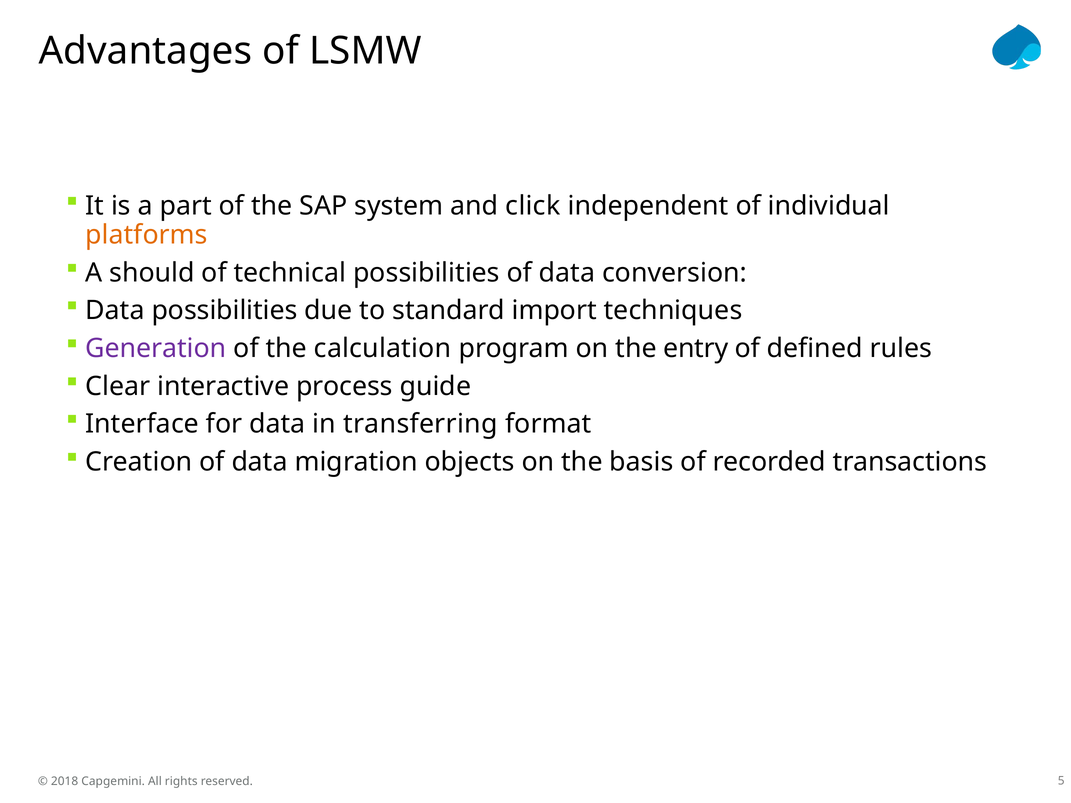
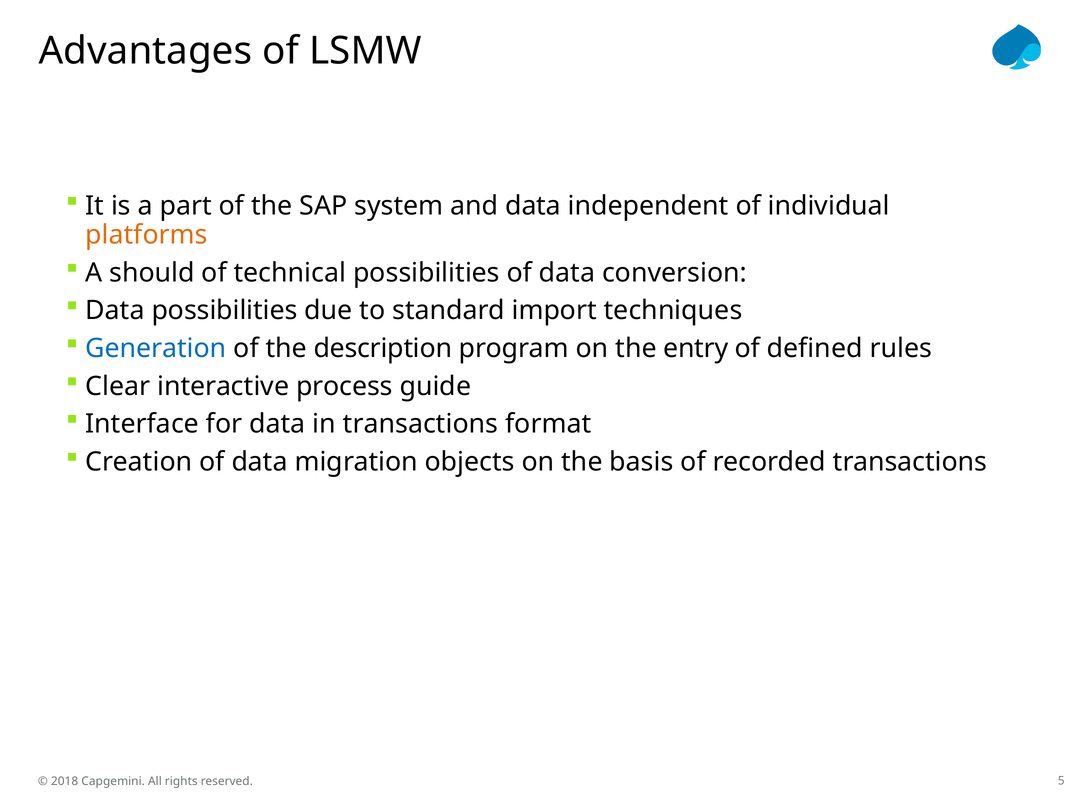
and click: click -> data (533, 206)
Generation colour: purple -> blue (156, 349)
calculation: calculation -> description (383, 349)
in transferring: transferring -> transactions (421, 424)
